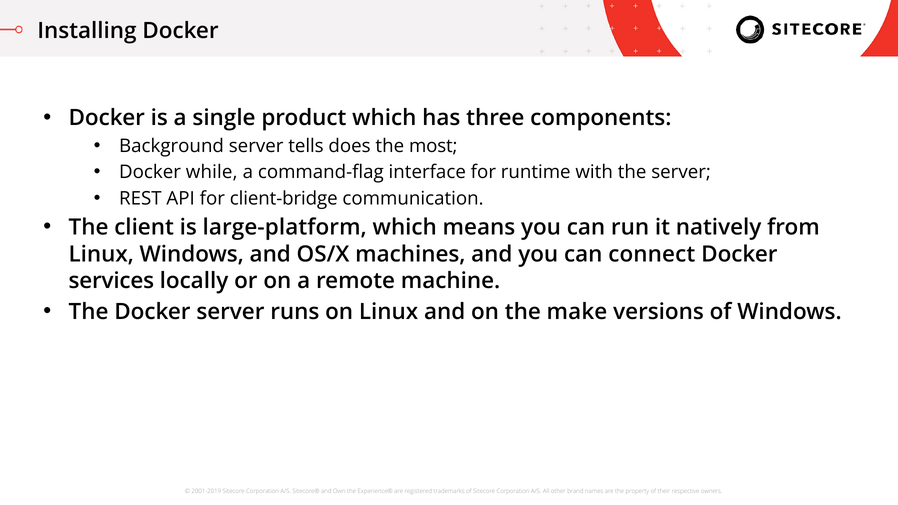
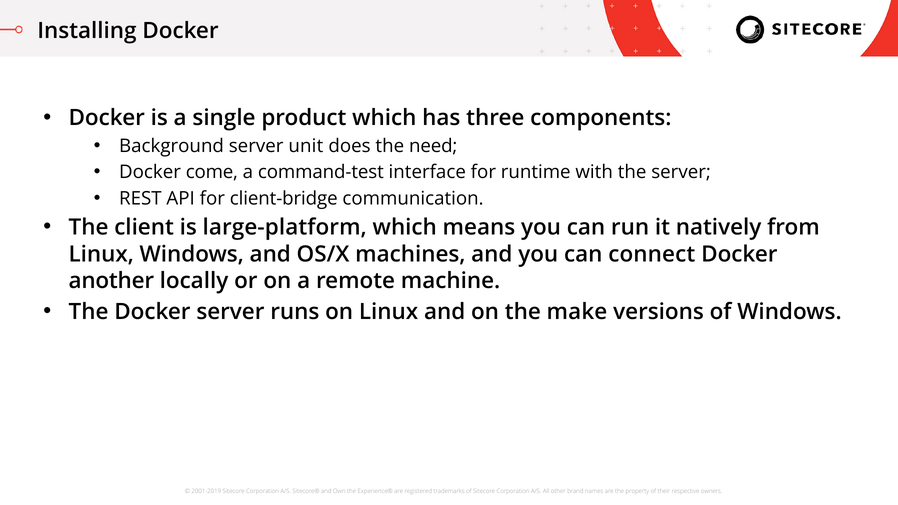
tells: tells -> unit (306, 146)
most: most -> need (433, 146)
while: while -> come (212, 172)
command-flag: command-flag -> command-test (321, 172)
services: services -> another (111, 281)
